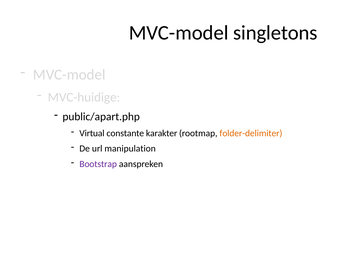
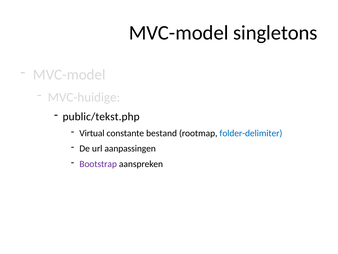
public/apart.php: public/apart.php -> public/tekst.php (101, 117)
karakter: karakter -> bestand (162, 133)
folder-delimiter colour: orange -> blue (251, 133)
manipulation: manipulation -> aanpassingen (130, 148)
